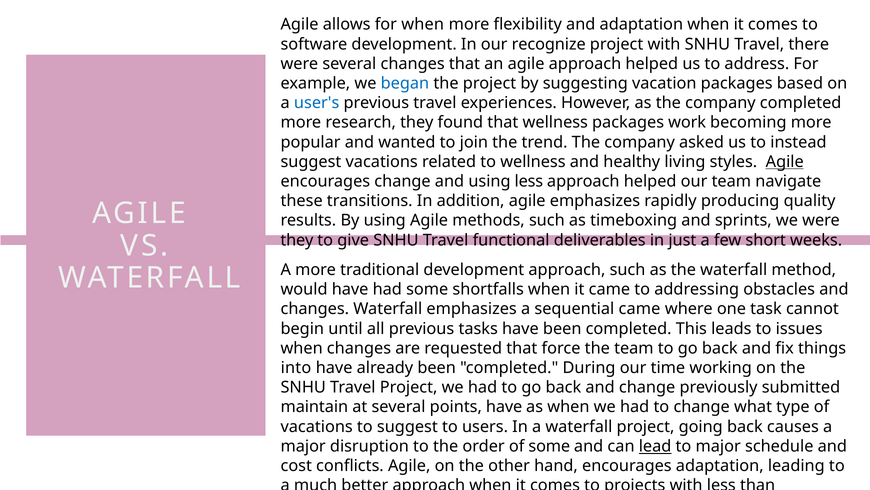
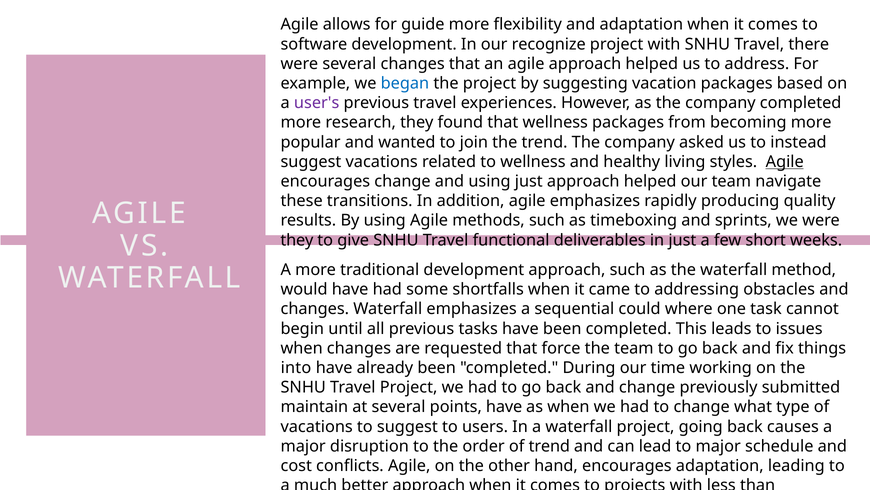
for when: when -> guide (423, 24)
user's colour: blue -> purple (317, 103)
work: work -> from (687, 122)
using less: less -> just (529, 181)
sequential came: came -> could (640, 309)
of some: some -> trend (549, 446)
lead underline: present -> none (655, 446)
